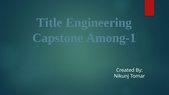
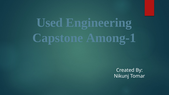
Title: Title -> Used (50, 23)
